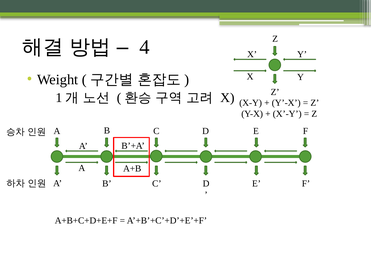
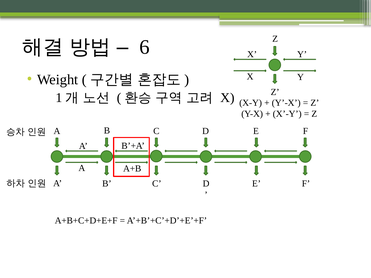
4: 4 -> 6 (145, 47)
